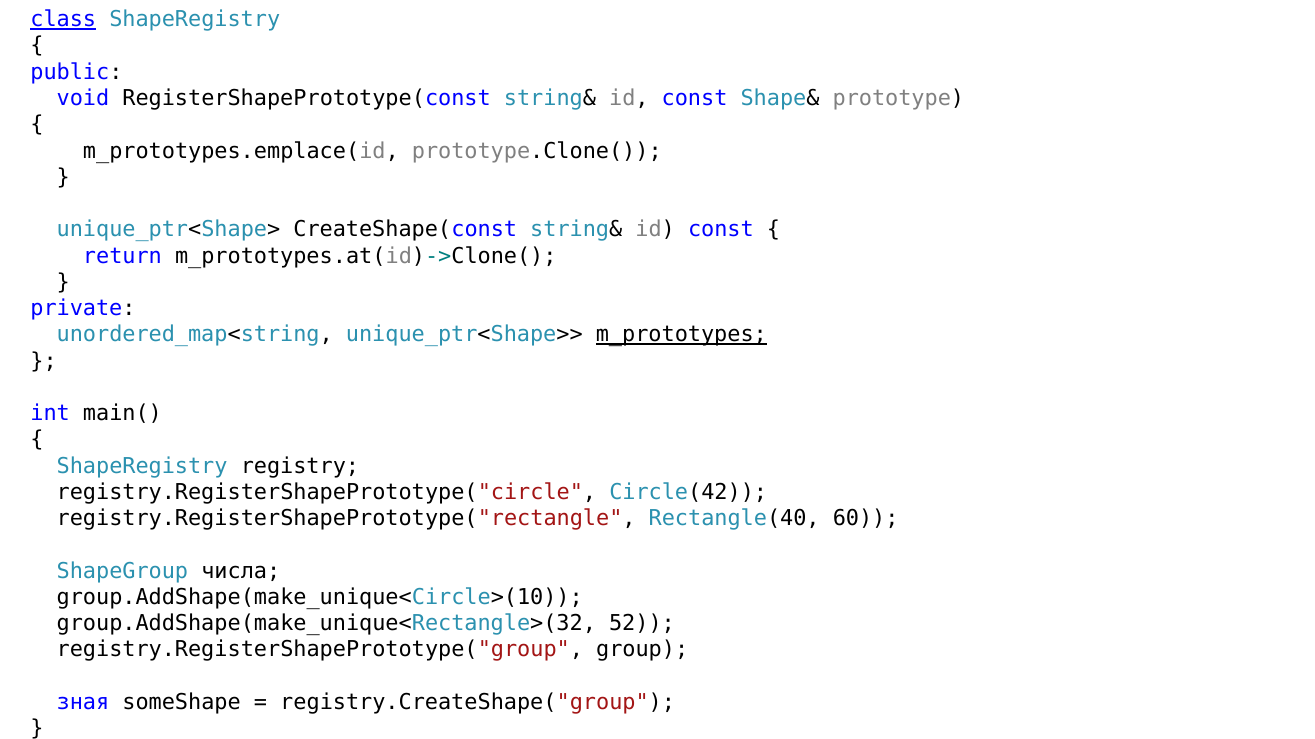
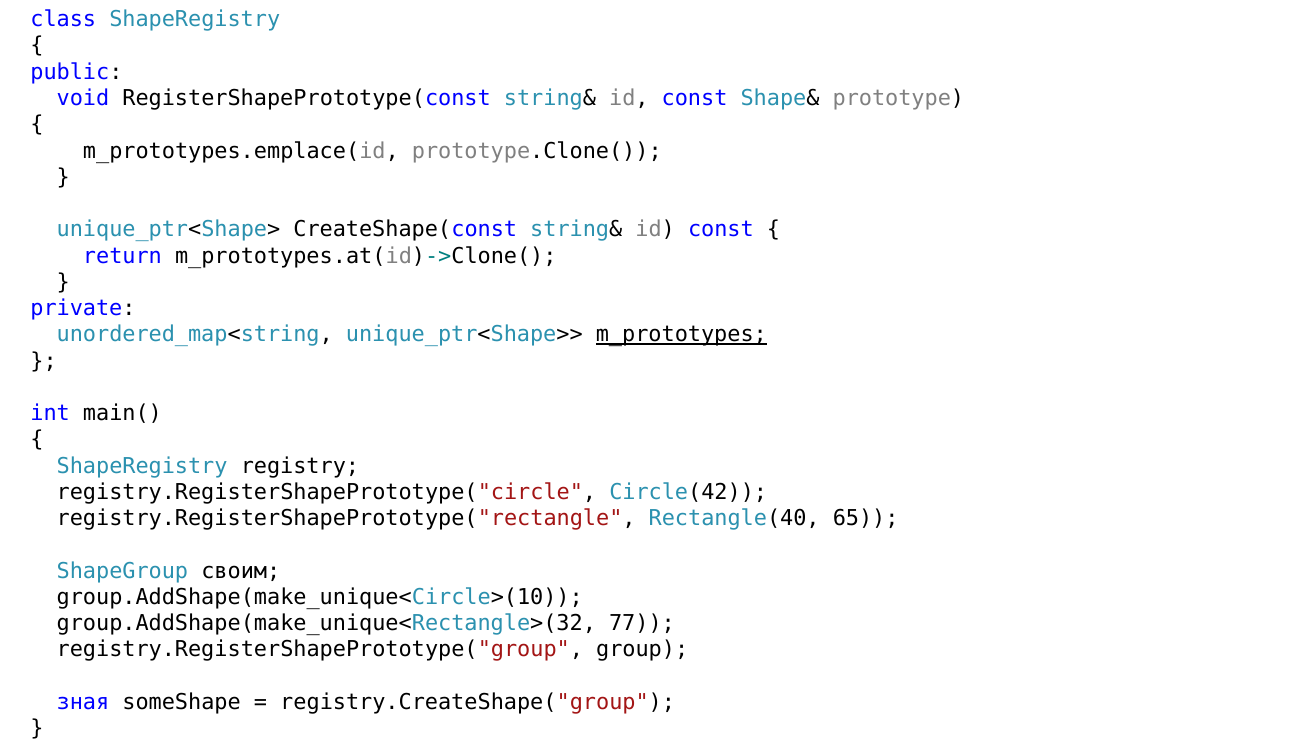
class underline: present -> none (63, 19)
60: 60 -> 65 (866, 519)
числа: числа -> своим (241, 572)
52: 52 -> 77 (642, 624)
